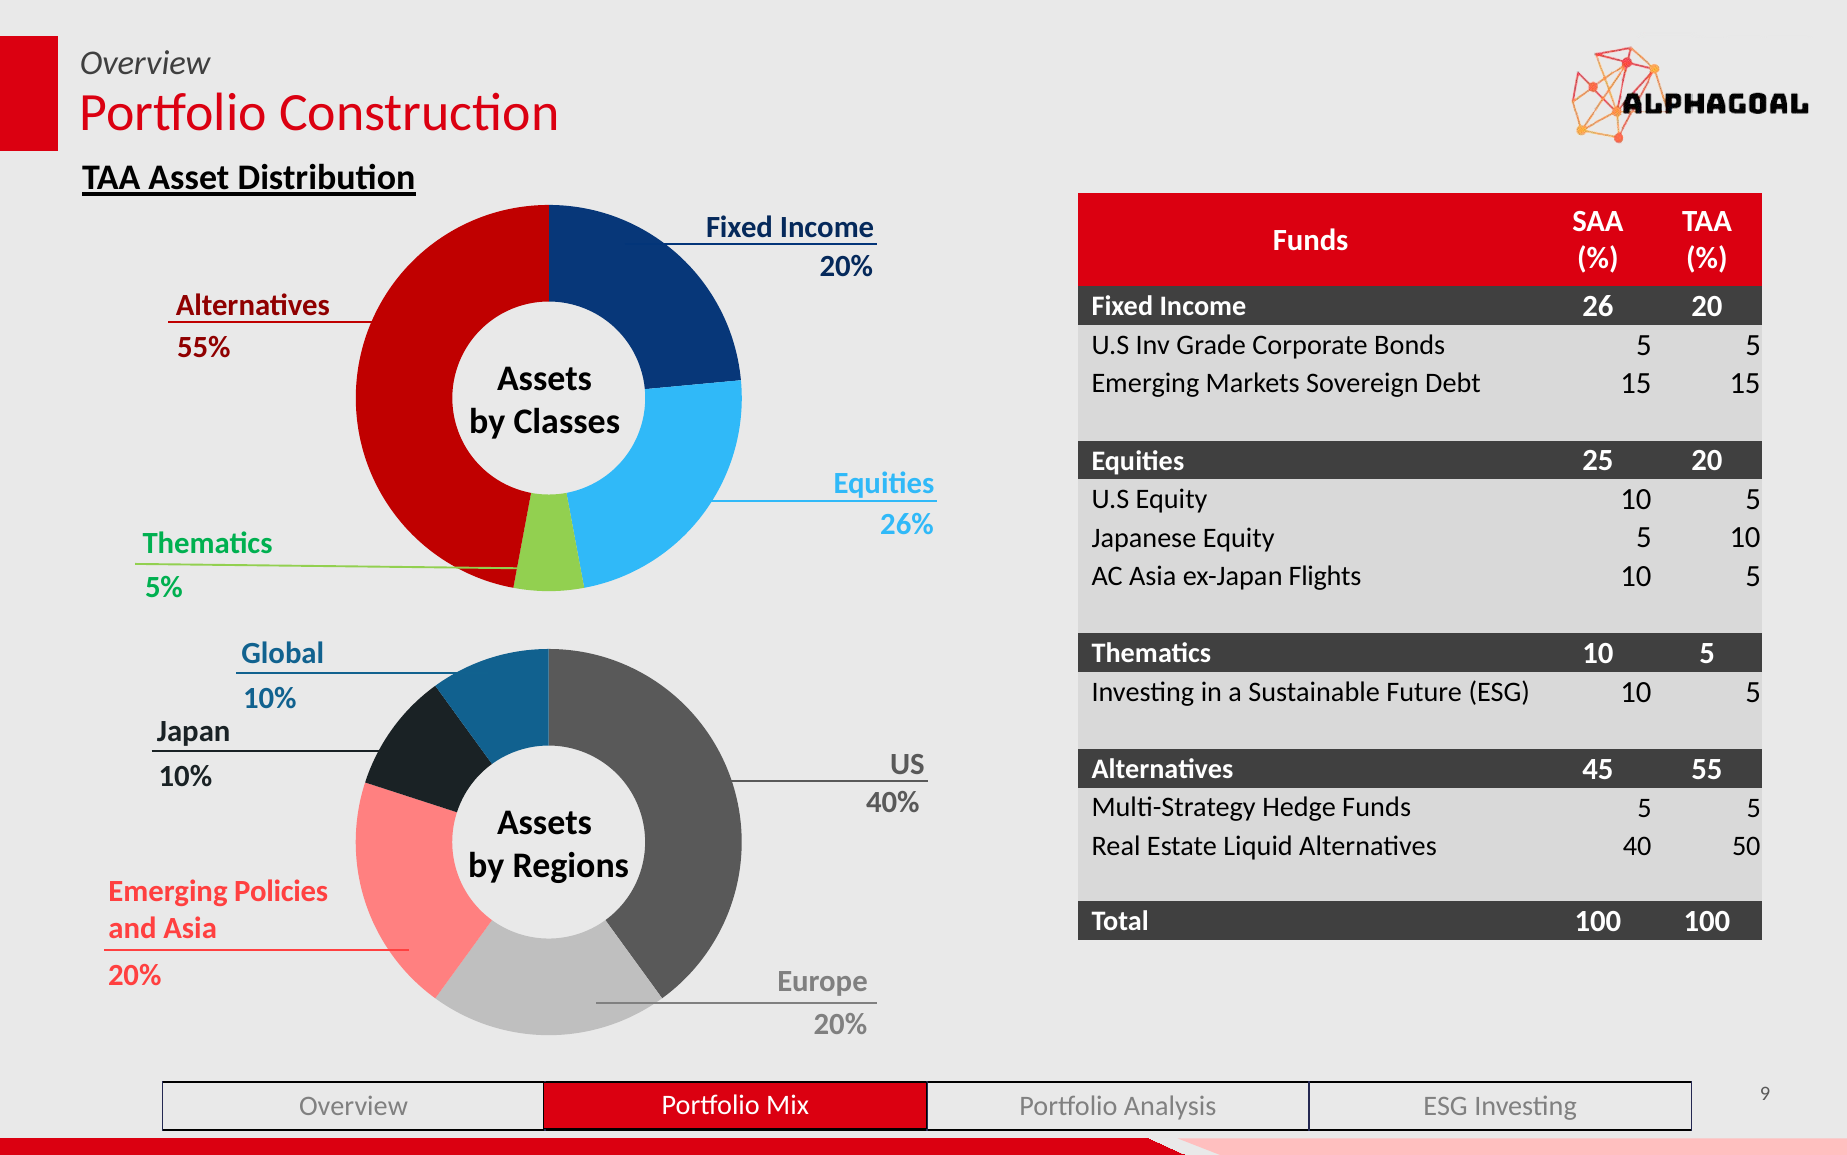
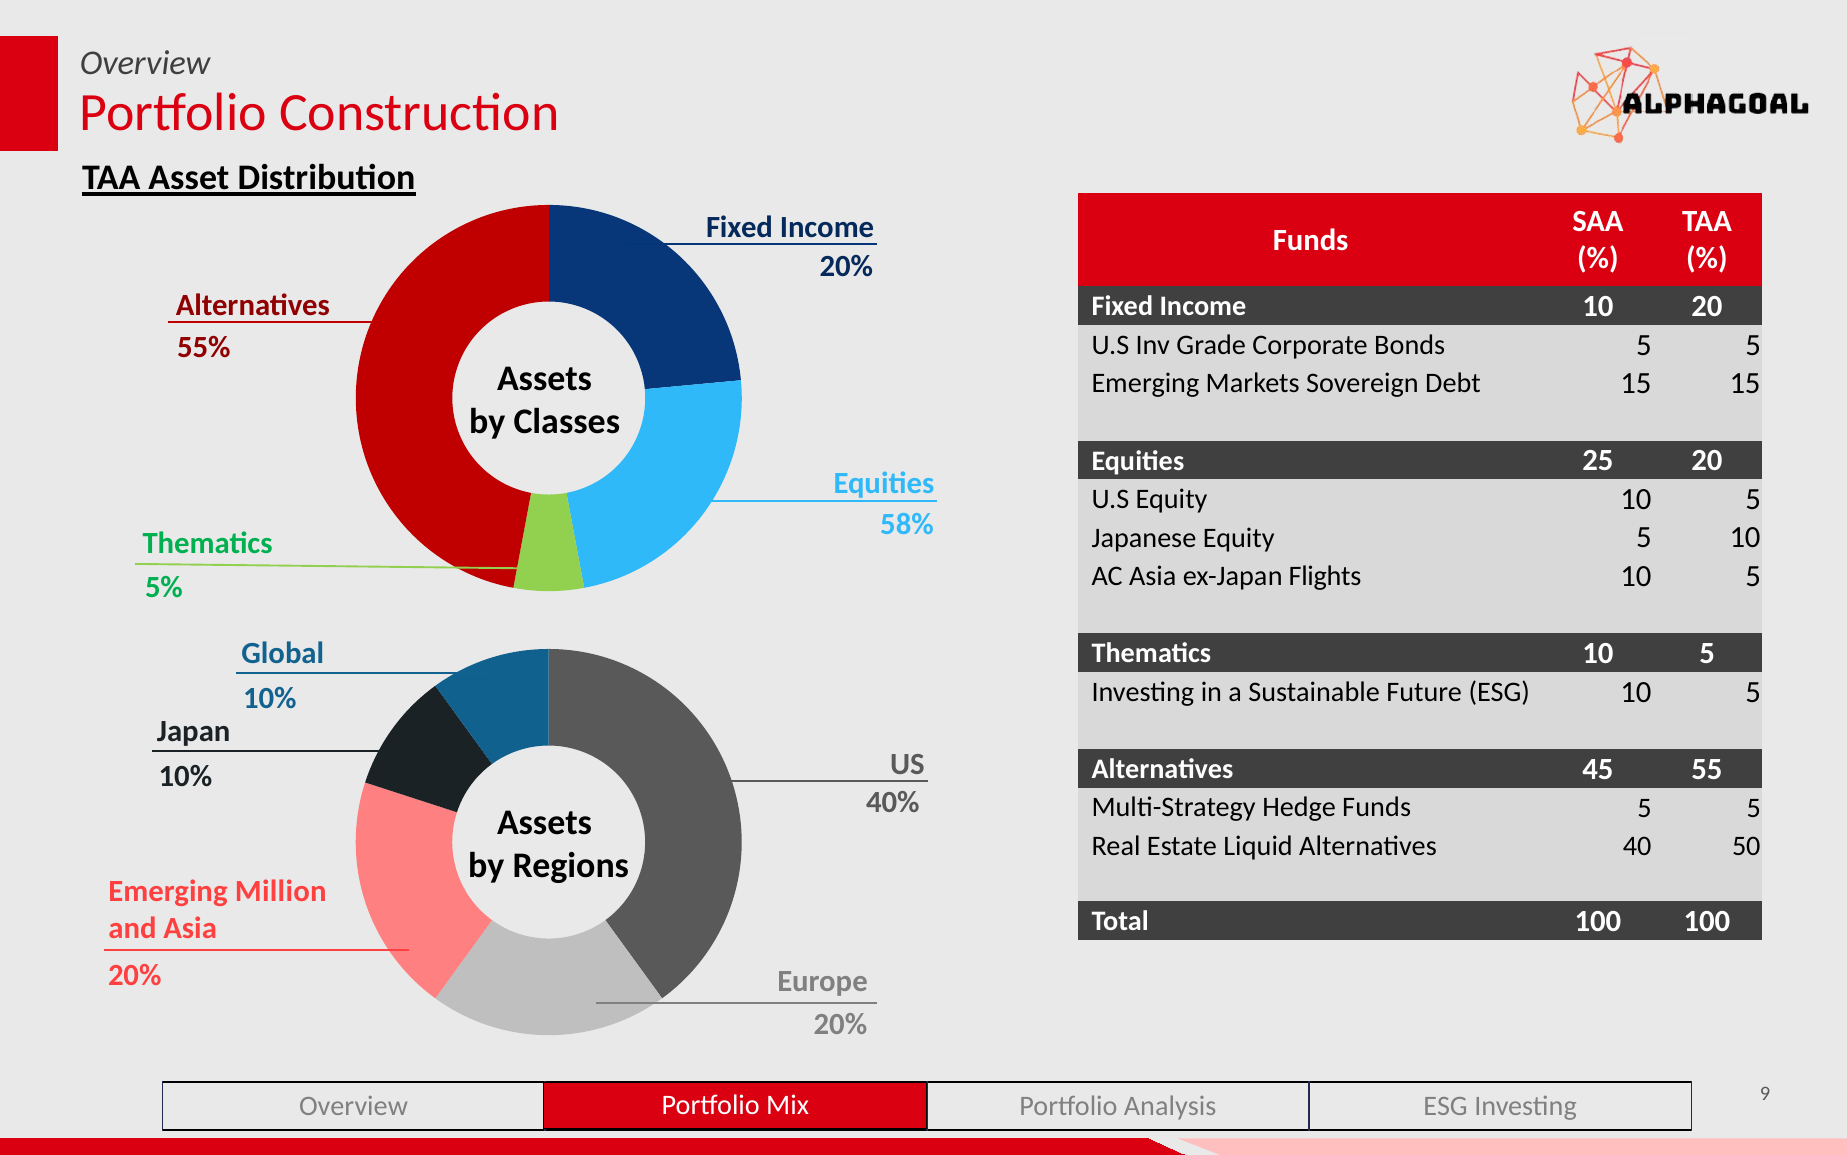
Income 26: 26 -> 10 (1598, 306)
26%: 26% -> 58% (907, 524)
Policies: Policies -> Million (281, 891)
